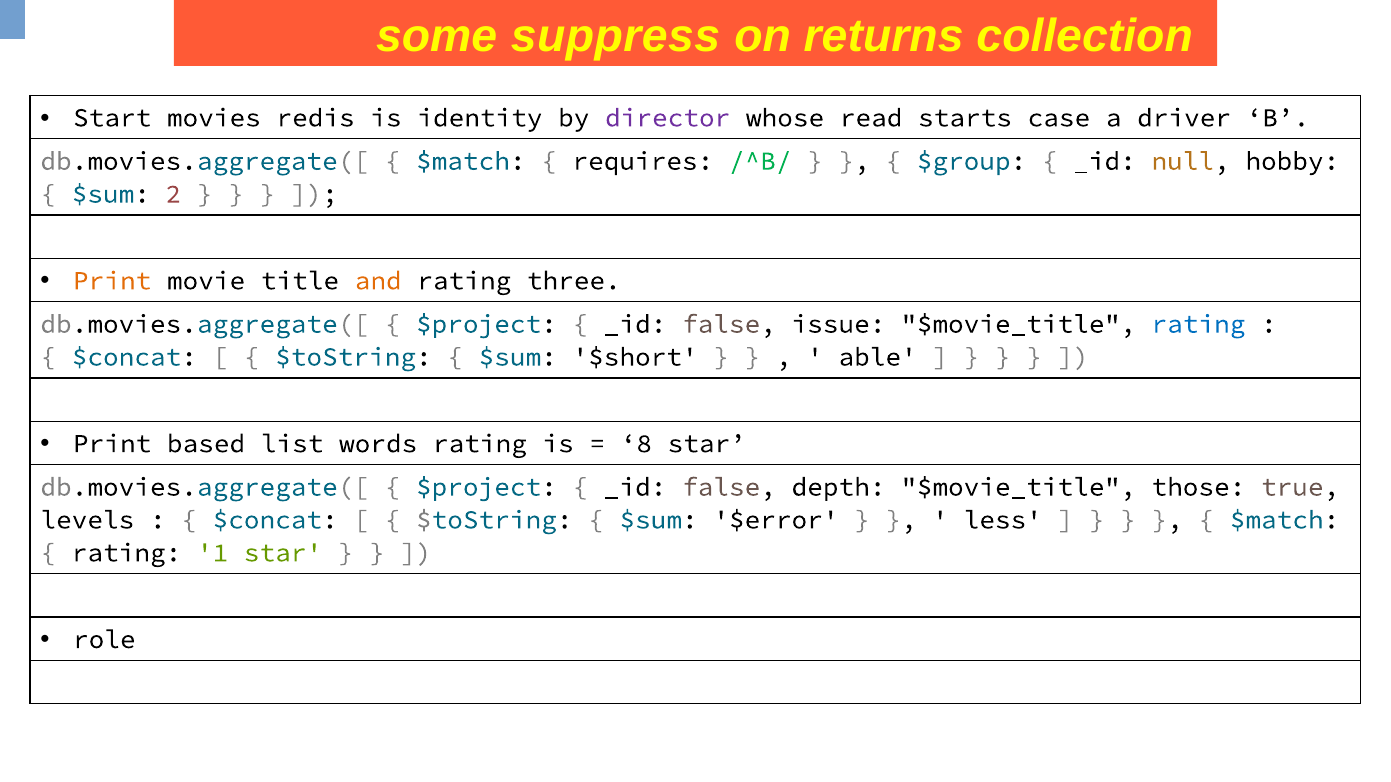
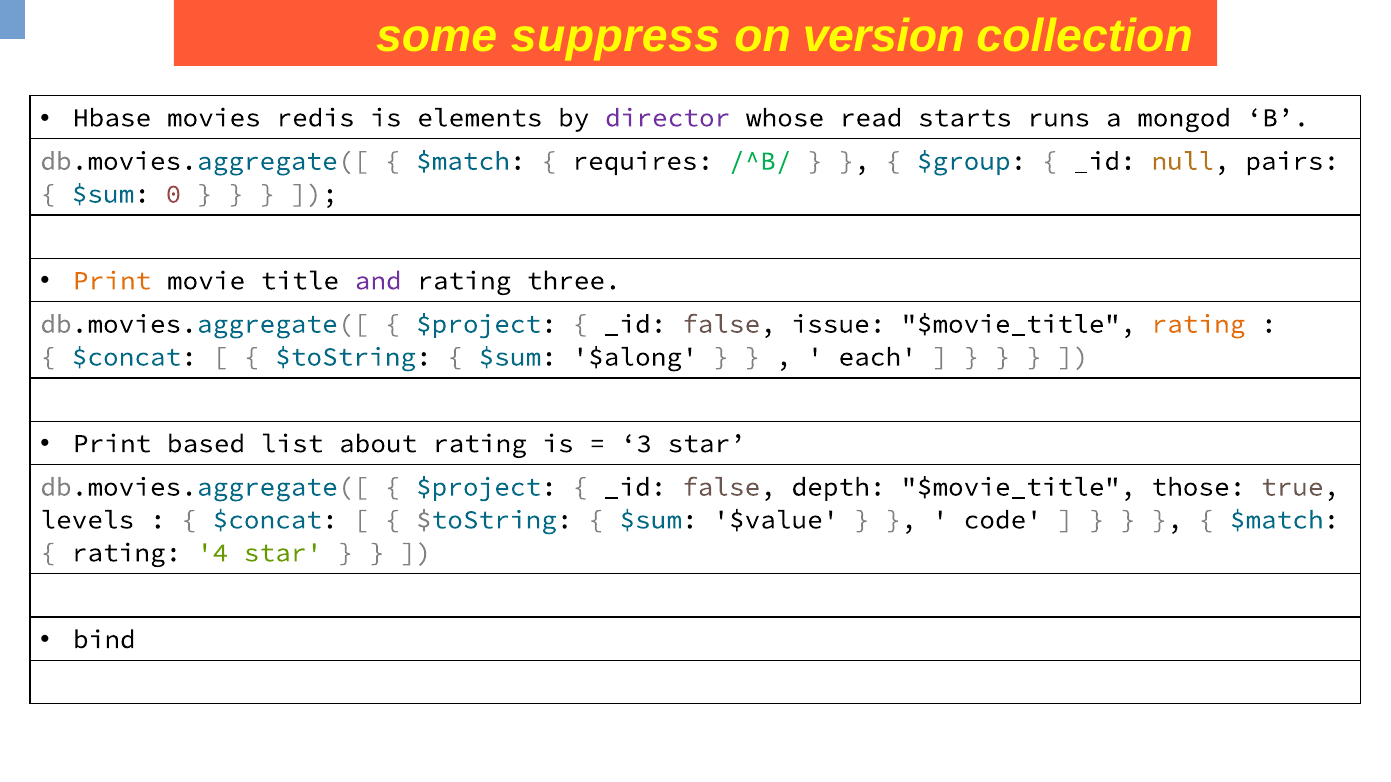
returns: returns -> version (884, 36)
Start: Start -> Hbase (112, 118)
identity: identity -> elements (480, 118)
case: case -> runs (1059, 118)
driver: driver -> mongod (1184, 118)
hobby: hobby -> pairs (1292, 161)
2: 2 -> 0 (173, 194)
and colour: orange -> purple (378, 281)
rating colour: blue -> orange (1198, 324)
$short: $short -> $along (635, 357)
able: able -> each (878, 357)
words: words -> about (378, 444)
8: 8 -> 3 (636, 444)
$error: $error -> $value (776, 520)
less: less -> code (1003, 520)
1: 1 -> 4 (213, 553)
role: role -> bind (104, 640)
